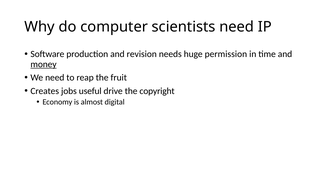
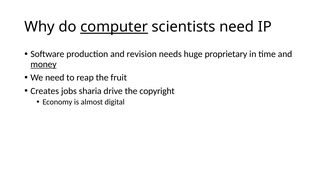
computer underline: none -> present (114, 27)
permission: permission -> proprietary (226, 54)
useful: useful -> sharia (90, 91)
